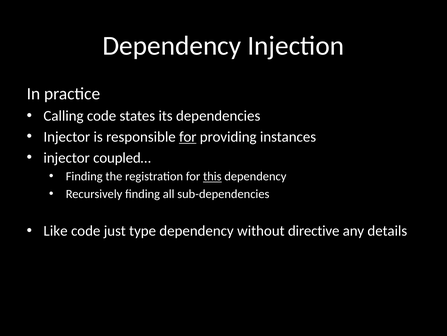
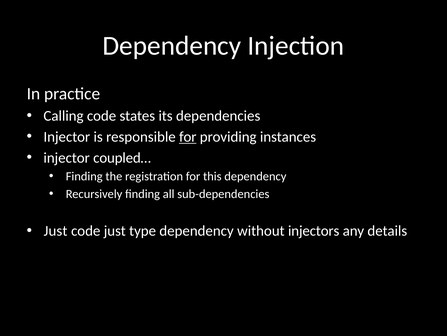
this underline: present -> none (212, 176)
Like: Like -> Just (56, 231)
directive: directive -> injectors (314, 231)
